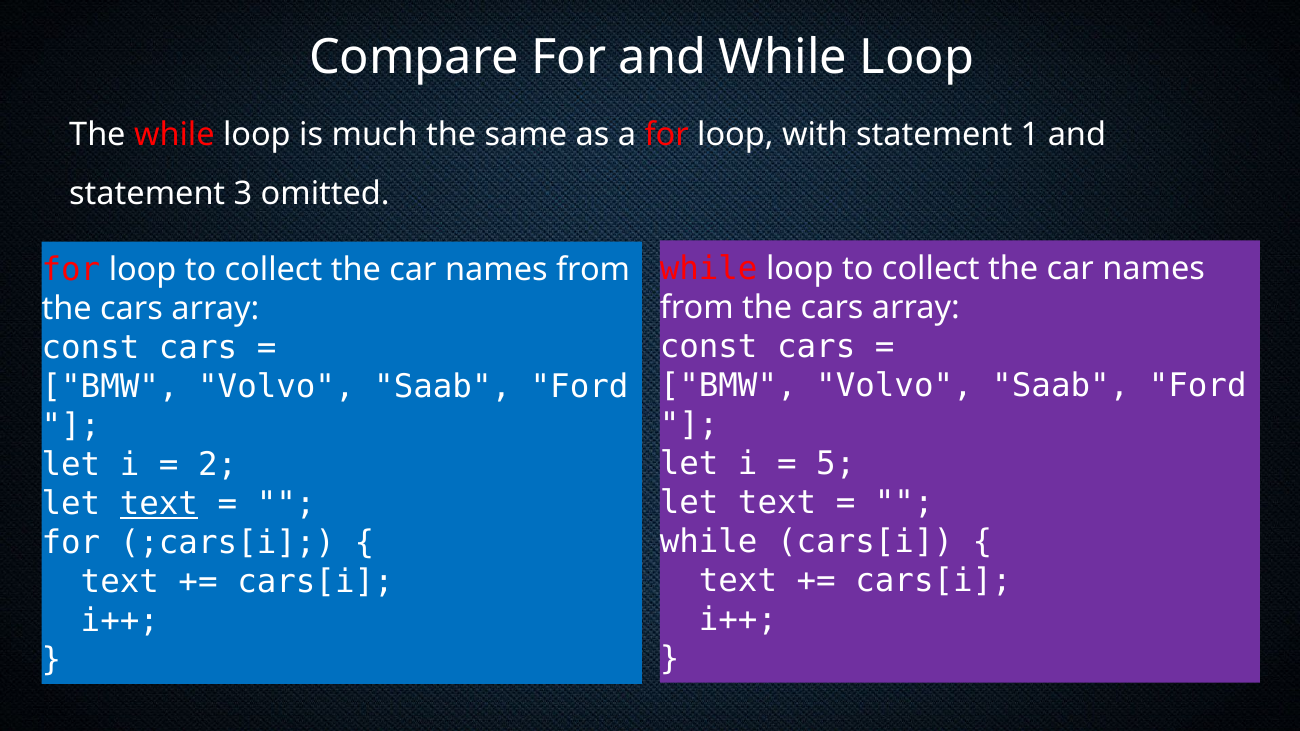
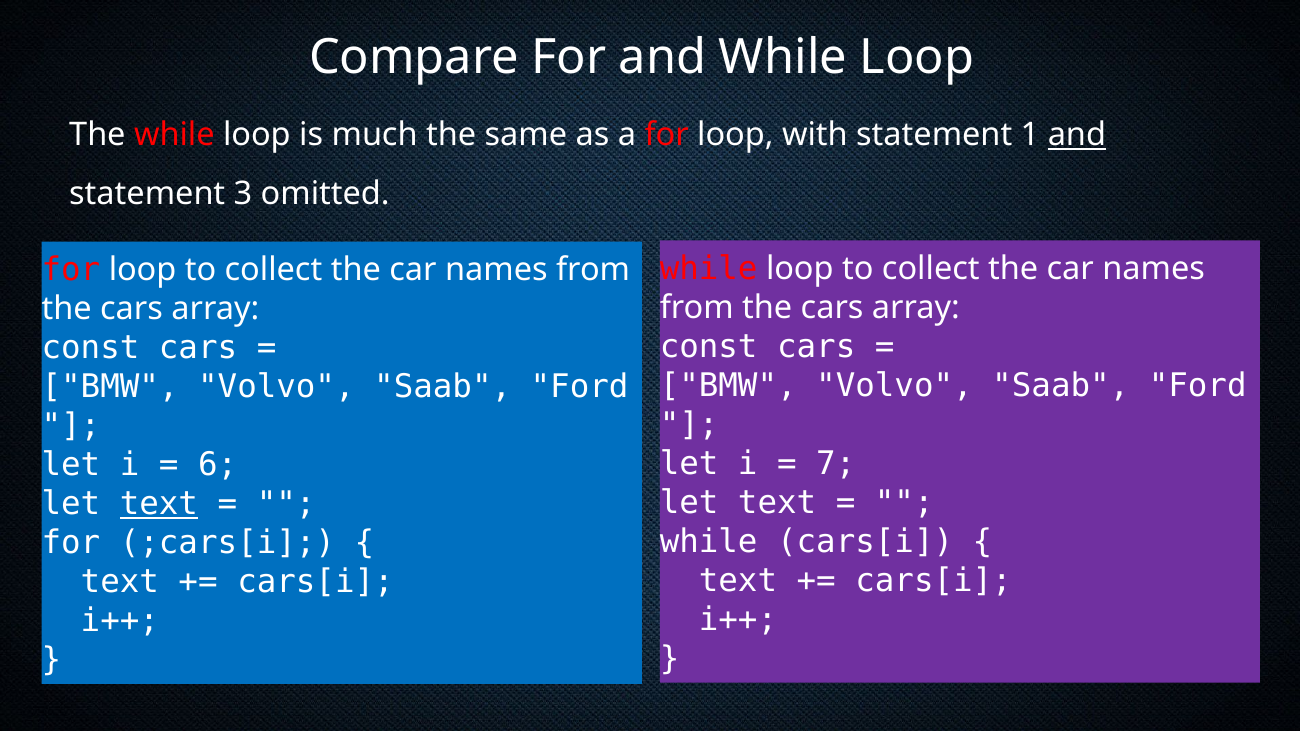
and underline: none -> present (1077, 135)
5: 5 -> 7 (836, 464)
2: 2 -> 6 (218, 465)
